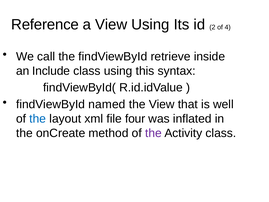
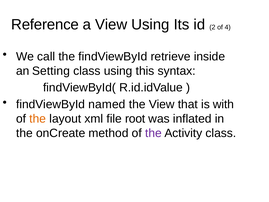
Include: Include -> Setting (51, 71)
well: well -> with (223, 104)
the colour: blue -> orange (38, 119)
four: four -> root (135, 119)
